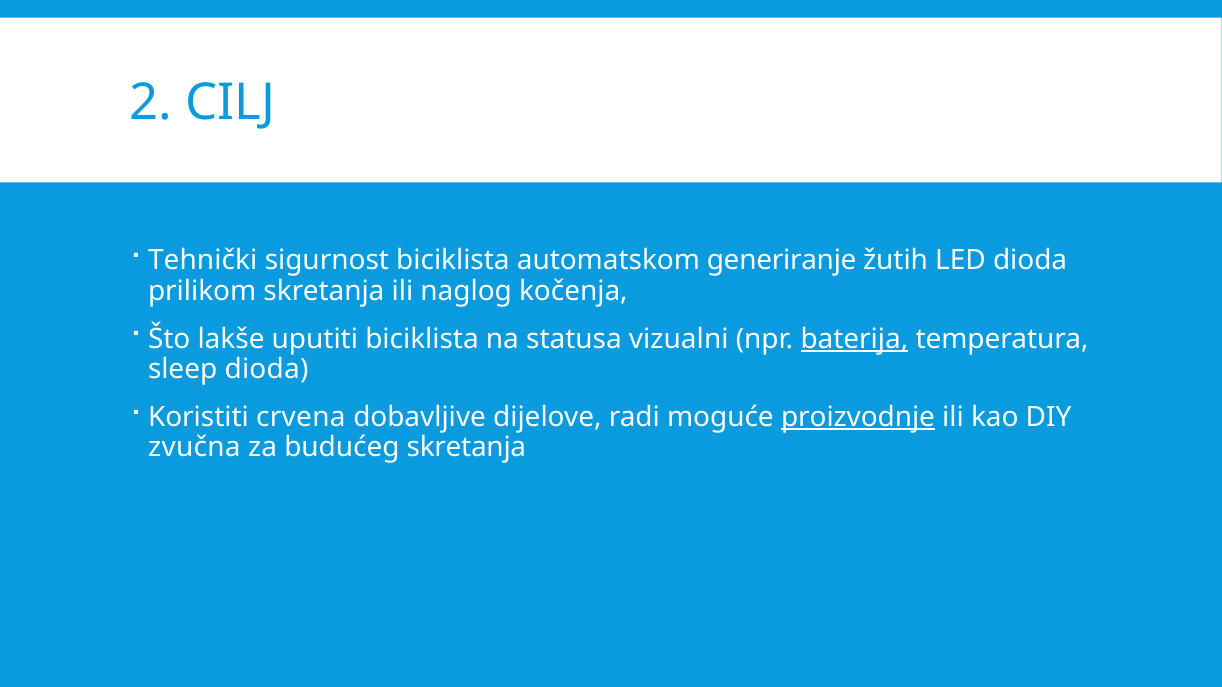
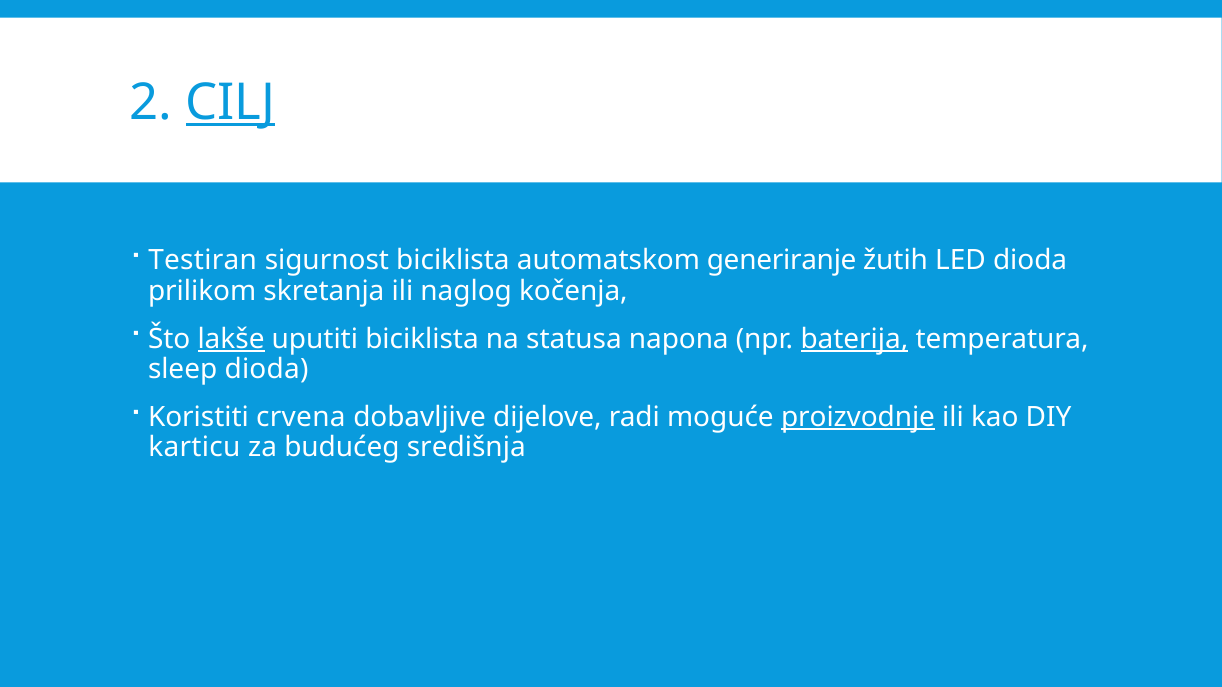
CILJ underline: none -> present (231, 103)
Tehnički: Tehnički -> Testiran (203, 261)
lakše underline: none -> present (231, 339)
vizualni: vizualni -> napona (679, 339)
zvučna: zvučna -> karticu (194, 447)
budućeg skretanja: skretanja -> središnja (466, 447)
